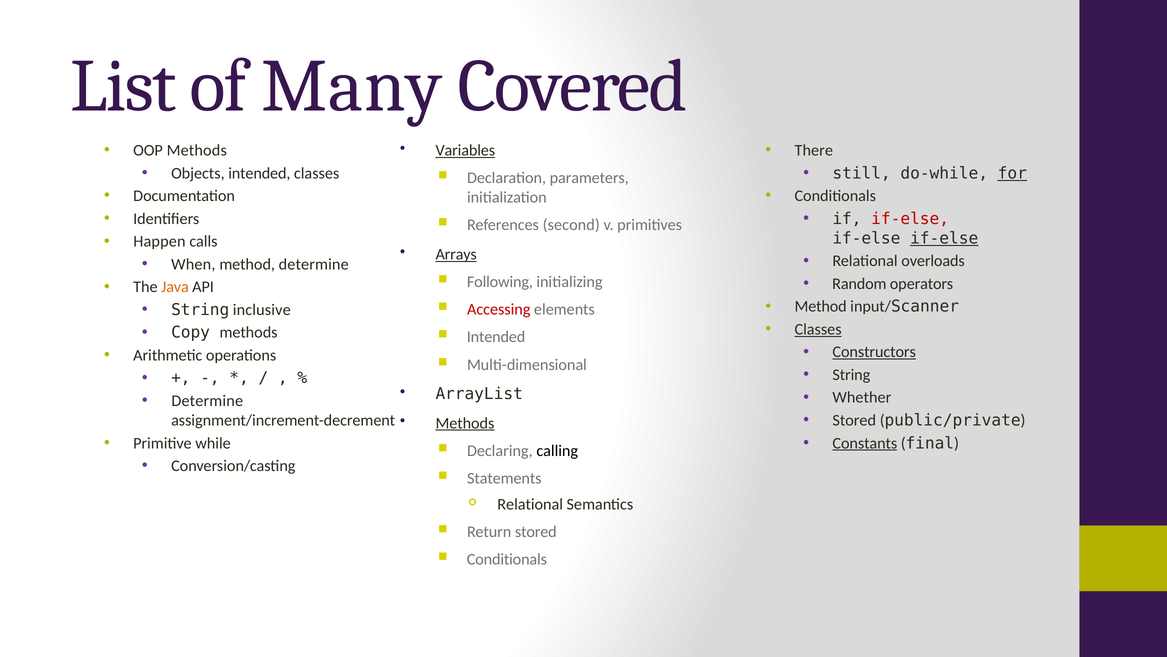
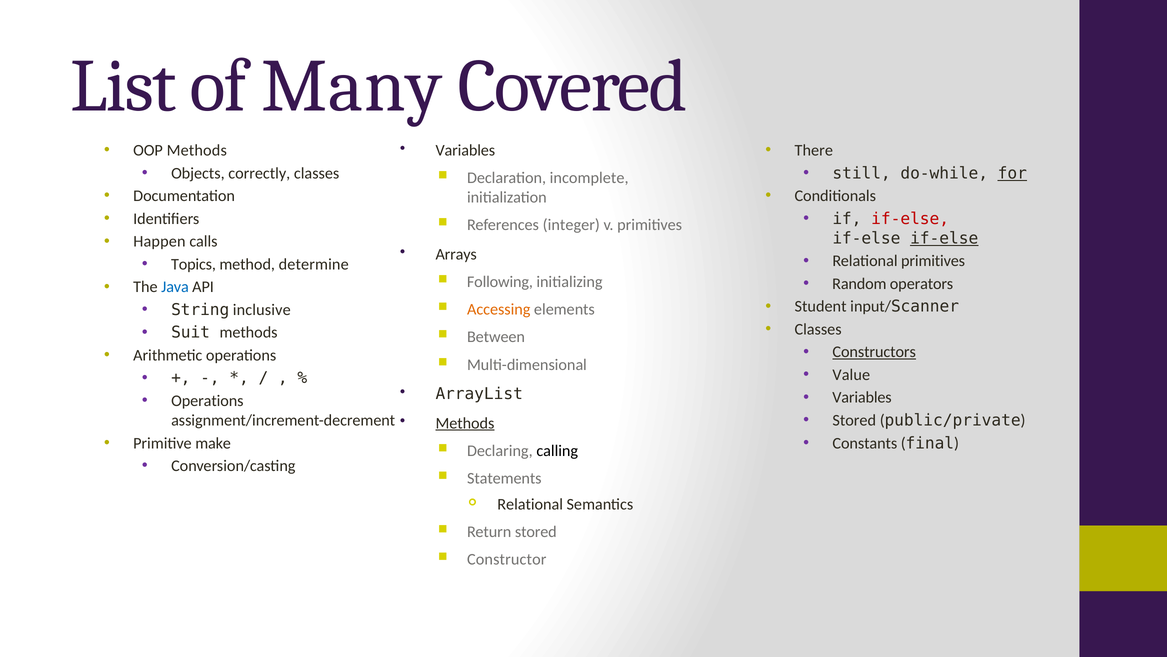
Variables underline: present -> none (465, 150)
Objects intended: intended -> correctly (259, 173)
parameters: parameters -> incomplete (589, 178)
second: second -> integer (571, 225)
Arrays underline: present -> none (456, 254)
Relational overloads: overloads -> primitives (933, 261)
When: When -> Topics (193, 264)
Java colour: orange -> blue (175, 287)
Method: Method -> Student (821, 306)
Accessing colour: red -> orange (499, 309)
Classes underline: present -> none (818, 329)
Copy: Copy -> Suit (191, 332)
Intended: Intended -> Between (496, 337)
String: String -> Value (851, 375)
Whether: Whether -> Variables (862, 397)
Determine: Determine -> Operations (207, 401)
while: while -> make (213, 443)
Constants underline: present -> none (865, 443)
Conditionals: Conditionals -> Constructor (507, 559)
